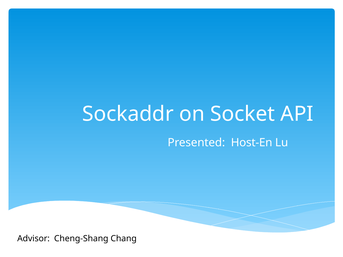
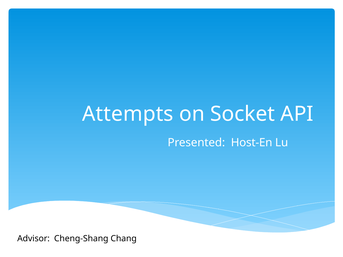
Sockaddr: Sockaddr -> Attempts (128, 114)
